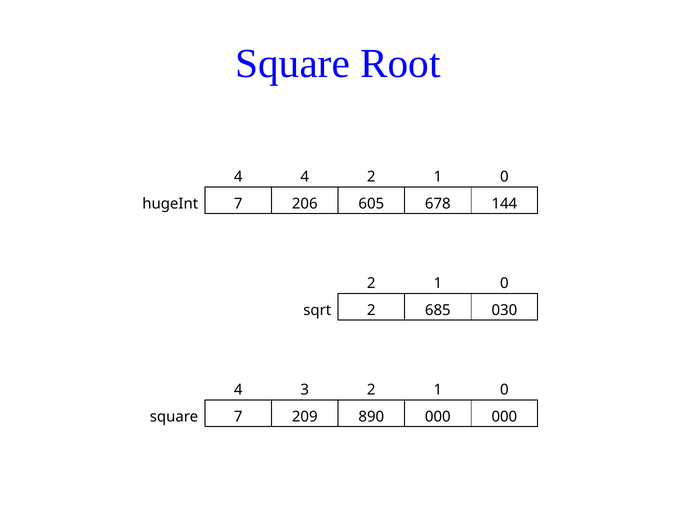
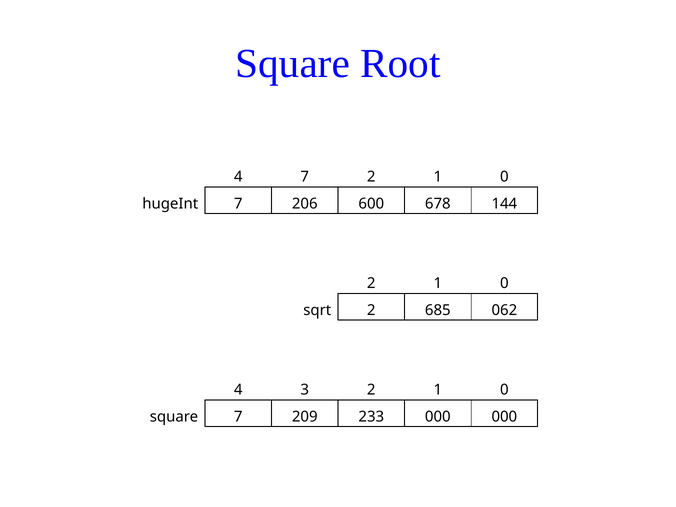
4 4: 4 -> 7 (305, 177)
605: 605 -> 600 (371, 204)
030: 030 -> 062 (504, 310)
890: 890 -> 233 (371, 417)
